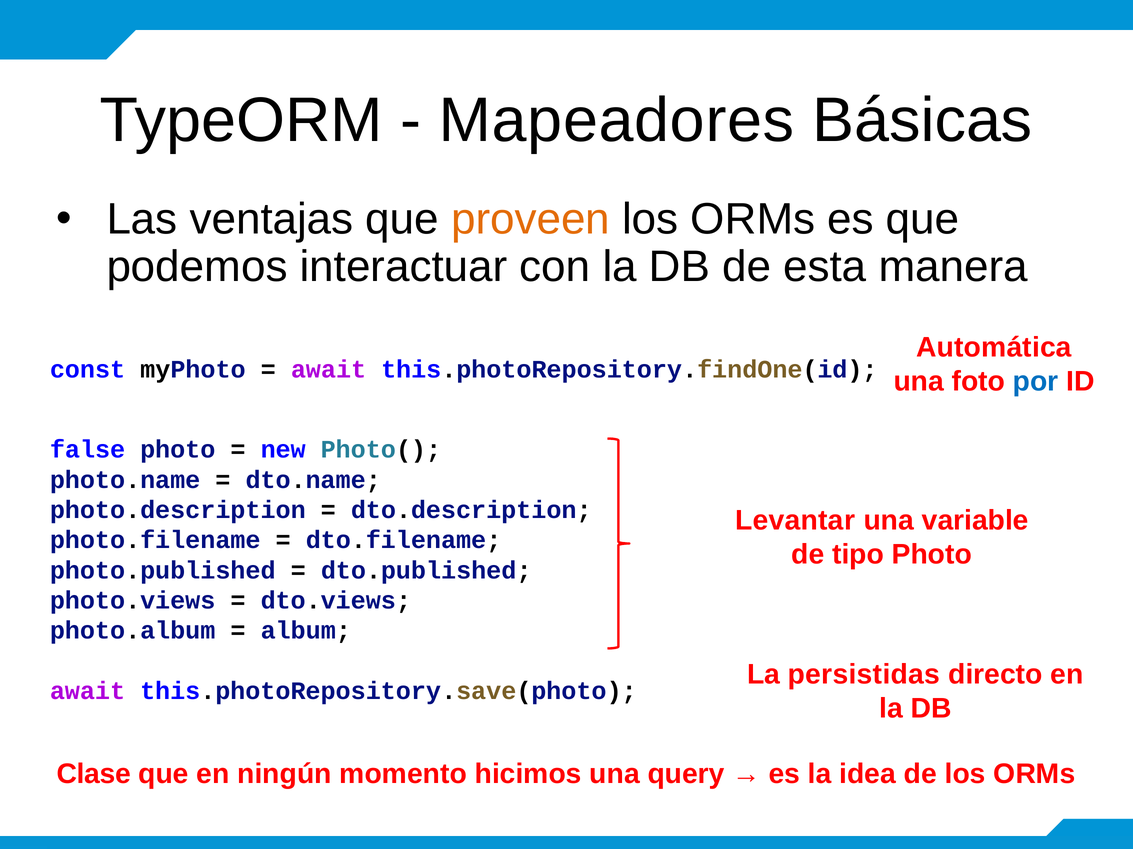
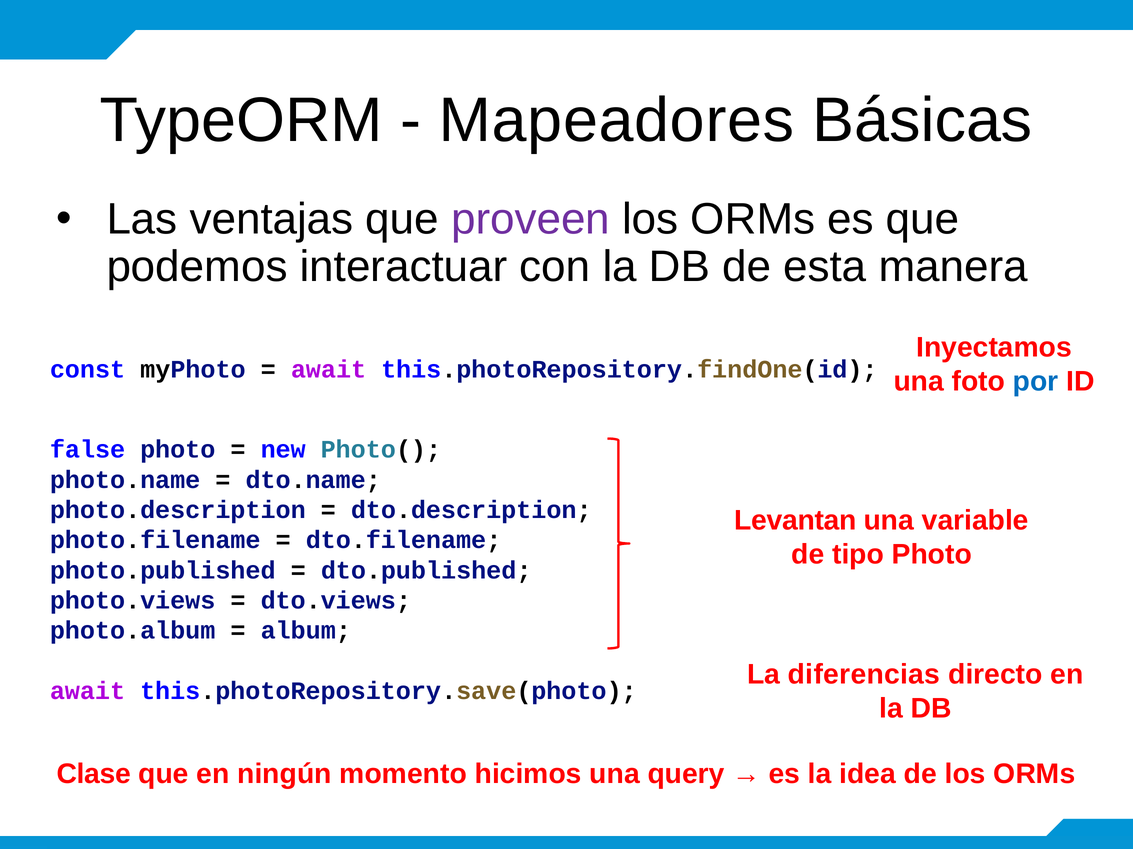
proveen colour: orange -> purple (531, 220)
Automática: Automática -> Inyectamos (994, 348)
Levantar: Levantar -> Levantan (795, 521)
persistidas: persistidas -> diferencias (864, 675)
